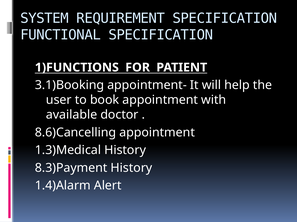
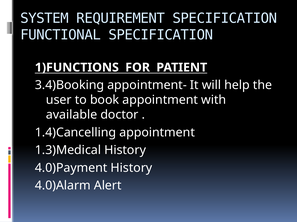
3.1)Booking: 3.1)Booking -> 3.4)Booking (69, 85)
8.6)Cancelling: 8.6)Cancelling -> 1.4)Cancelling (75, 133)
8.3)Payment: 8.3)Payment -> 4.0)Payment (71, 168)
1.4)Alarm: 1.4)Alarm -> 4.0)Alarm (63, 186)
